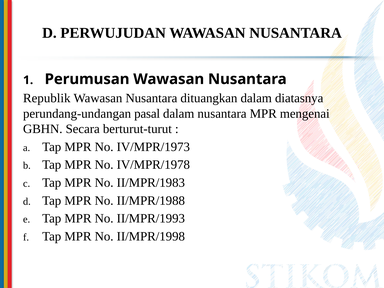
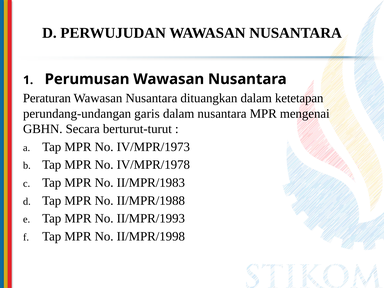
Republik: Republik -> Peraturan (47, 98)
diatasnya: diatasnya -> ketetapan (299, 98)
pasal: pasal -> garis (147, 114)
